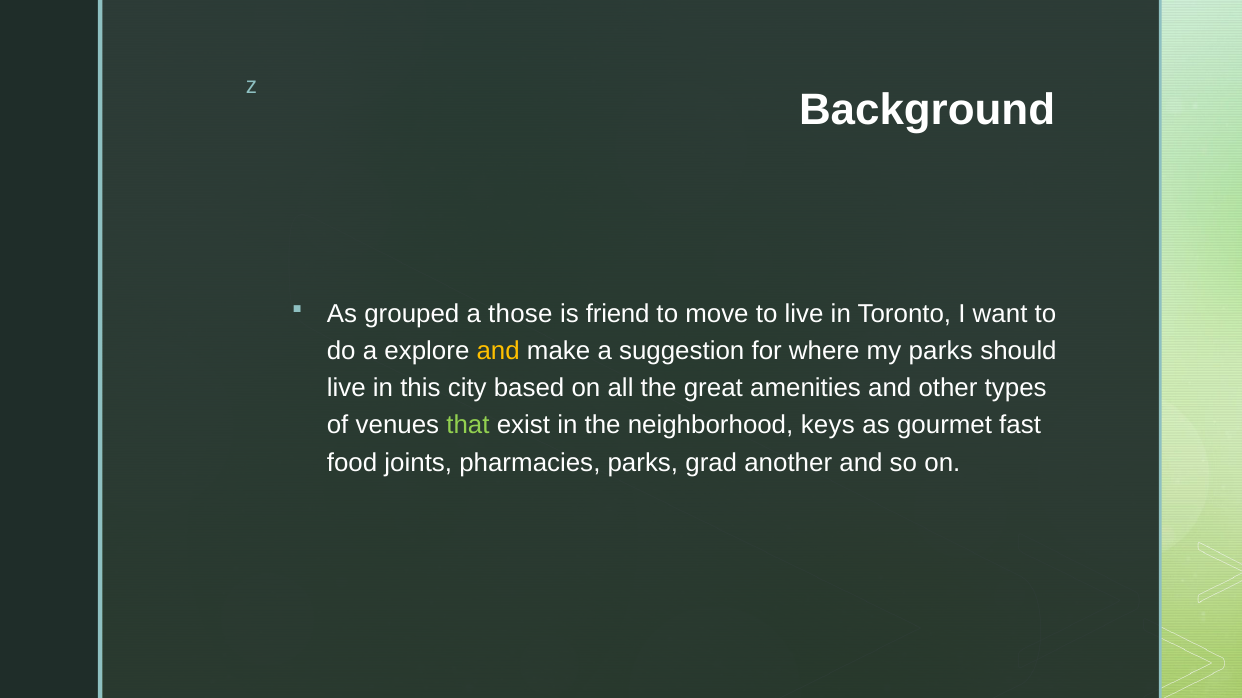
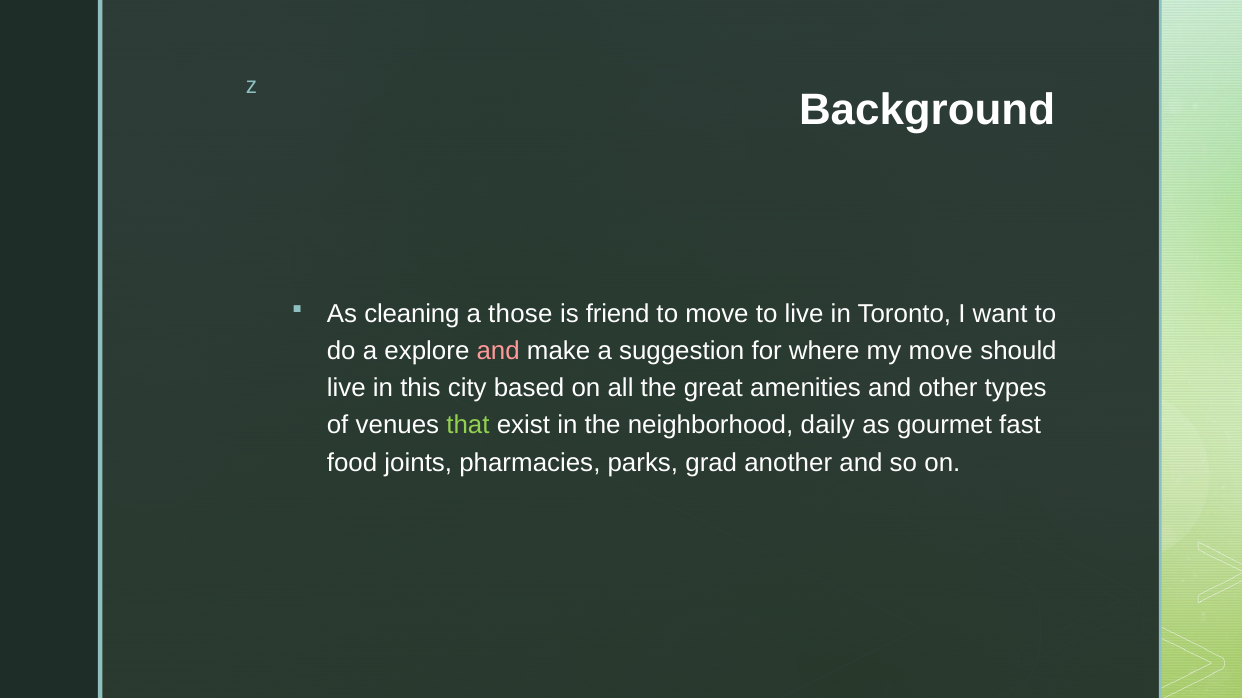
grouped: grouped -> cleaning (412, 314)
and colour: yellow -> pink (498, 351)
my parks: parks -> move (941, 351)
keys: keys -> daily (828, 426)
